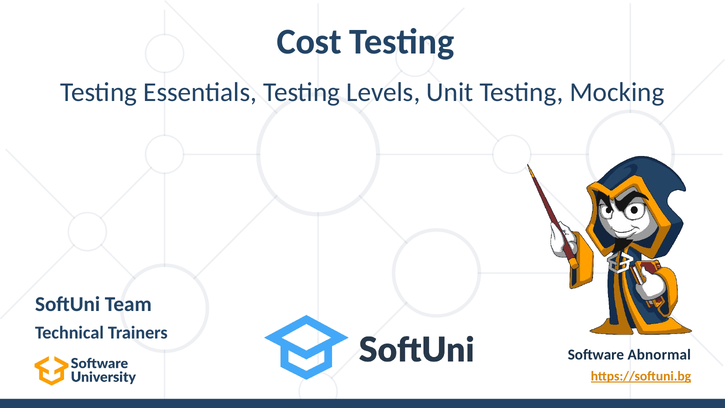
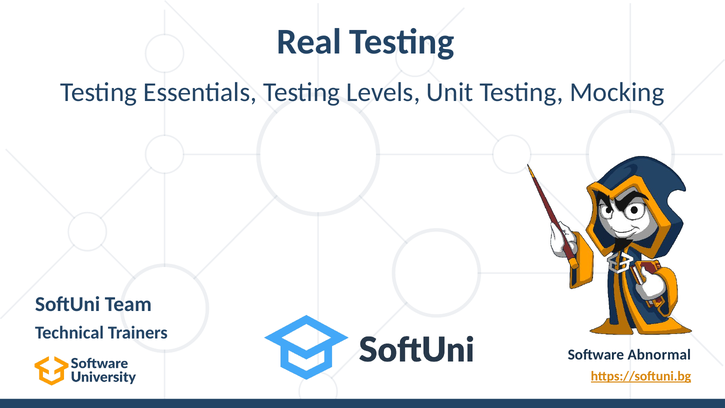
Cost: Cost -> Real (309, 42)
